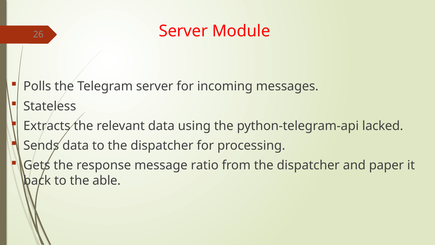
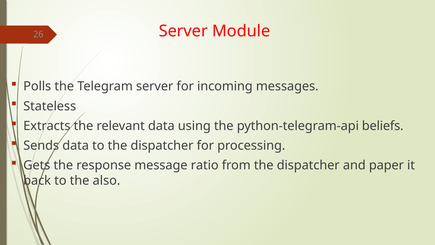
lacked: lacked -> beliefs (383, 126)
able: able -> also (106, 180)
